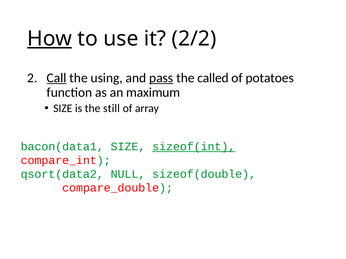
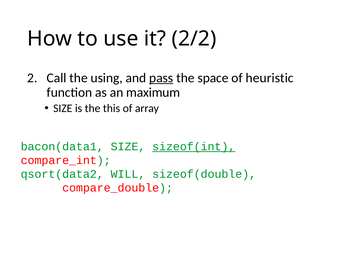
How underline: present -> none (50, 39)
Call underline: present -> none (57, 78)
called: called -> space (213, 78)
potatoes: potatoes -> heuristic (270, 78)
still: still -> this (112, 108)
NULL: NULL -> WILL (128, 174)
